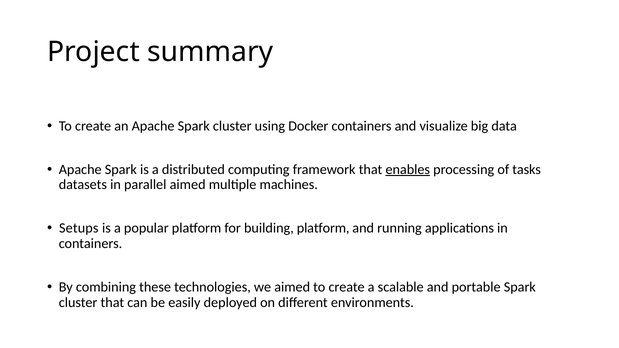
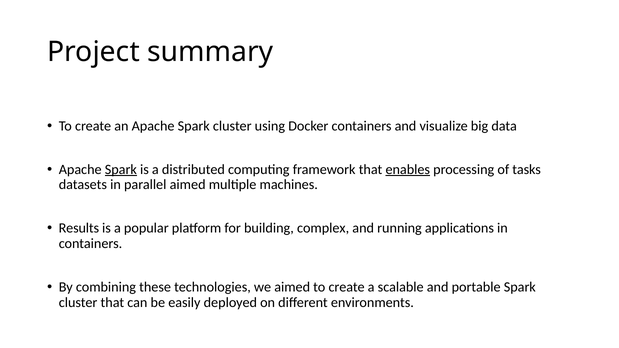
Spark underline: none -> present (121, 170)
Setups: Setups -> Results (79, 228)
building platform: platform -> complex (323, 228)
